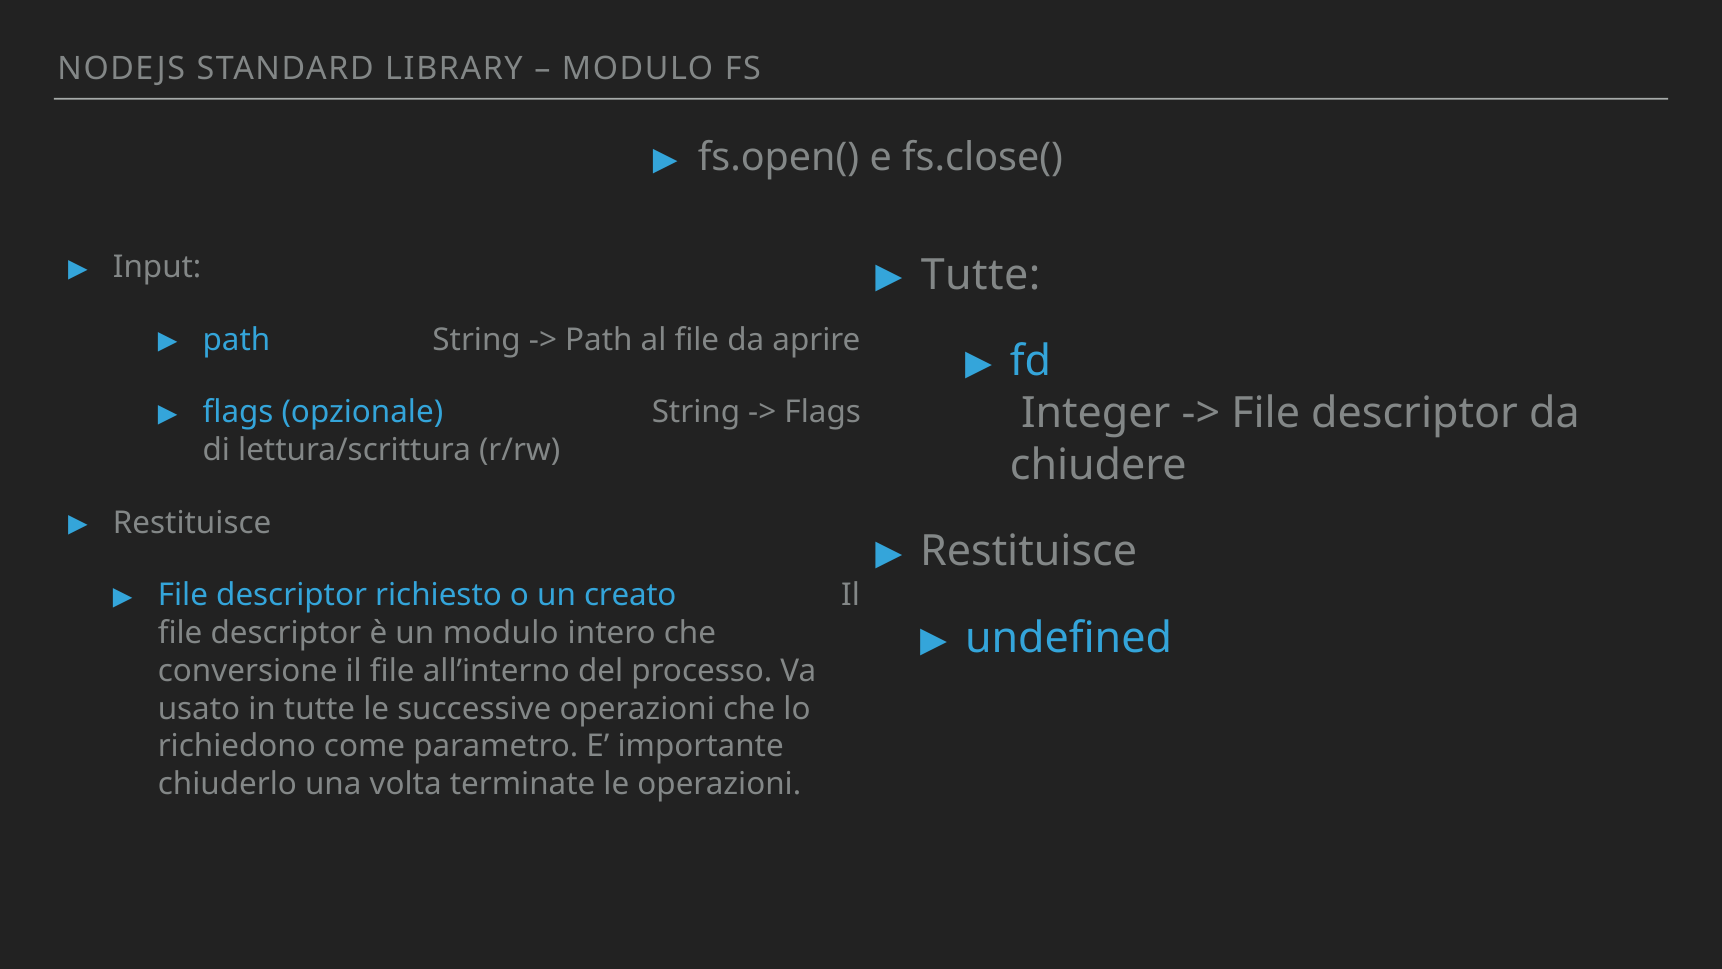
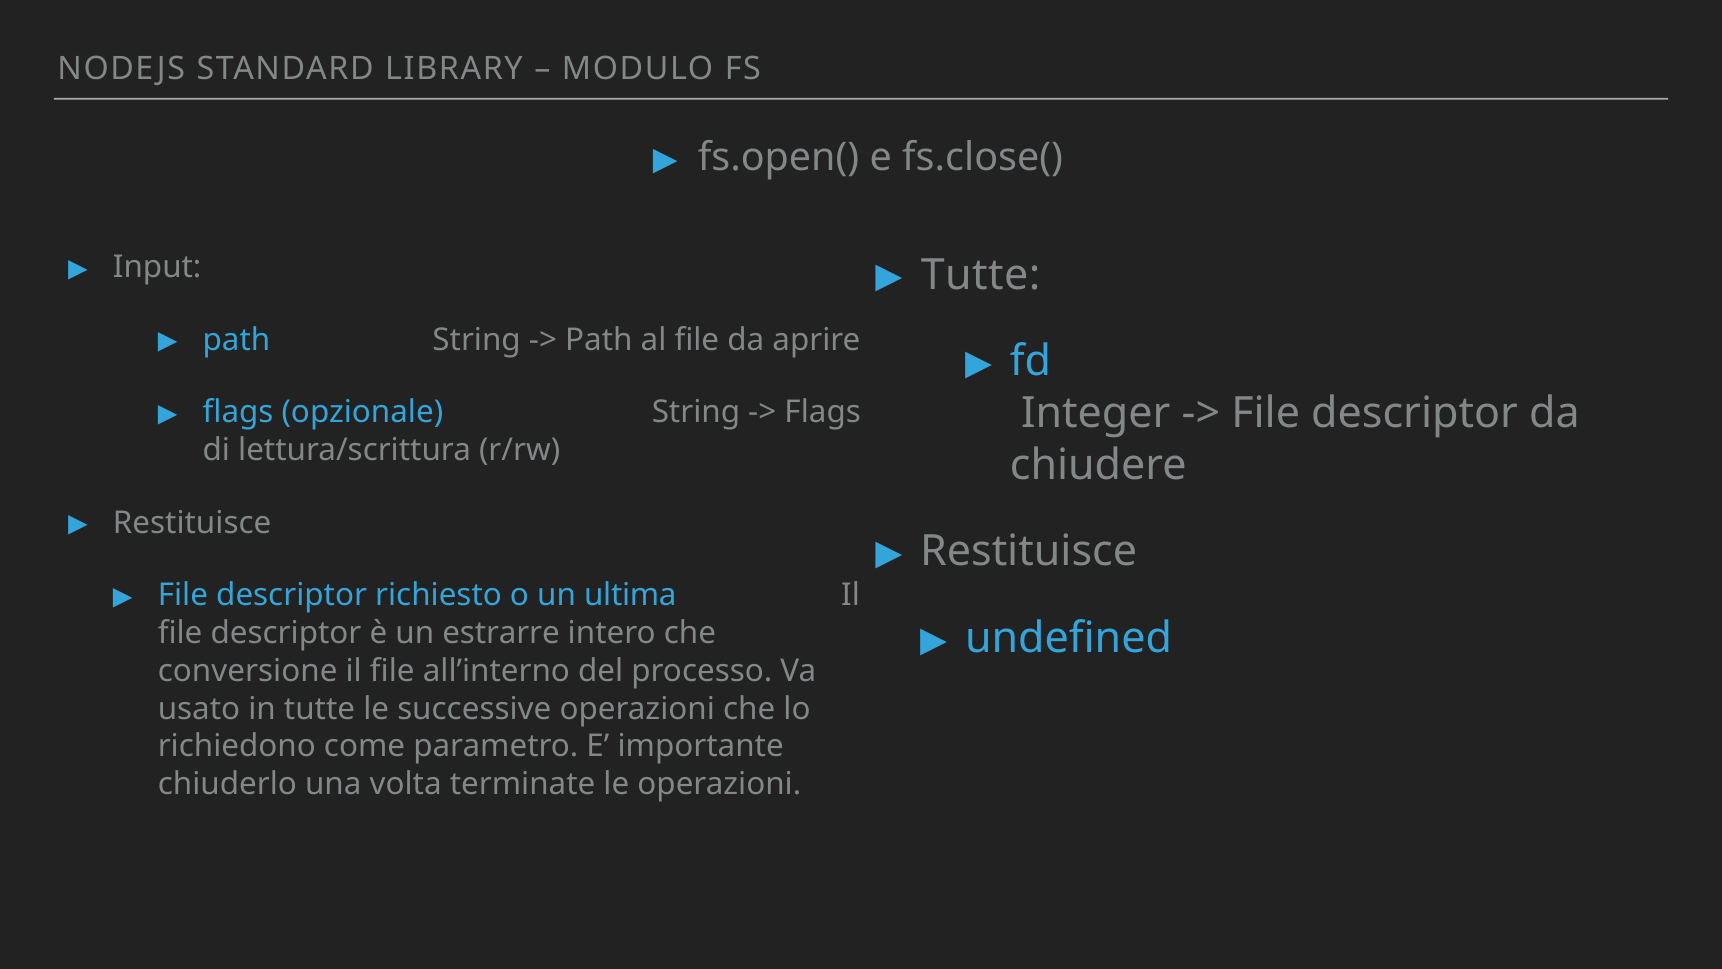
creato: creato -> ultima (630, 595)
un modulo: modulo -> estrarre (501, 633)
